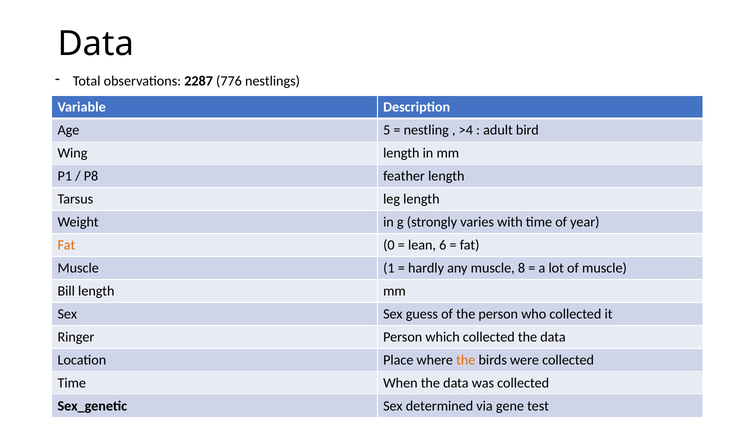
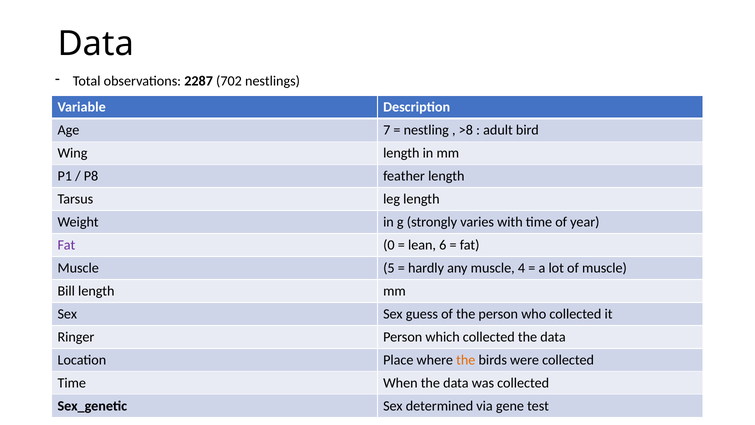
776: 776 -> 702 (229, 81)
5: 5 -> 7 (387, 130)
>4: >4 -> >8 (466, 130)
Fat colour: orange -> purple (66, 245)
1: 1 -> 5 (389, 268)
8: 8 -> 4 (522, 268)
